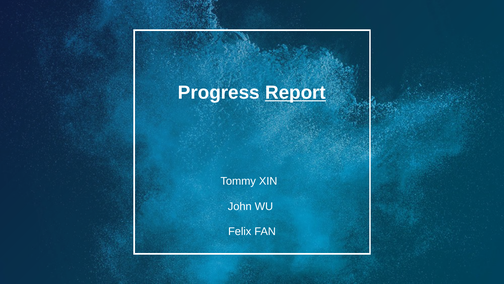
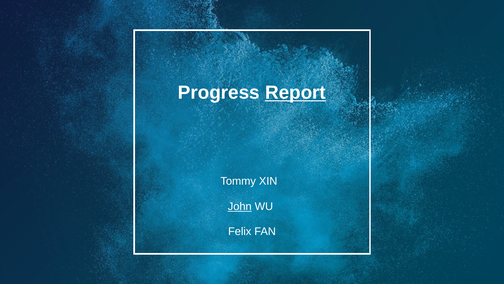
John underline: none -> present (240, 206)
